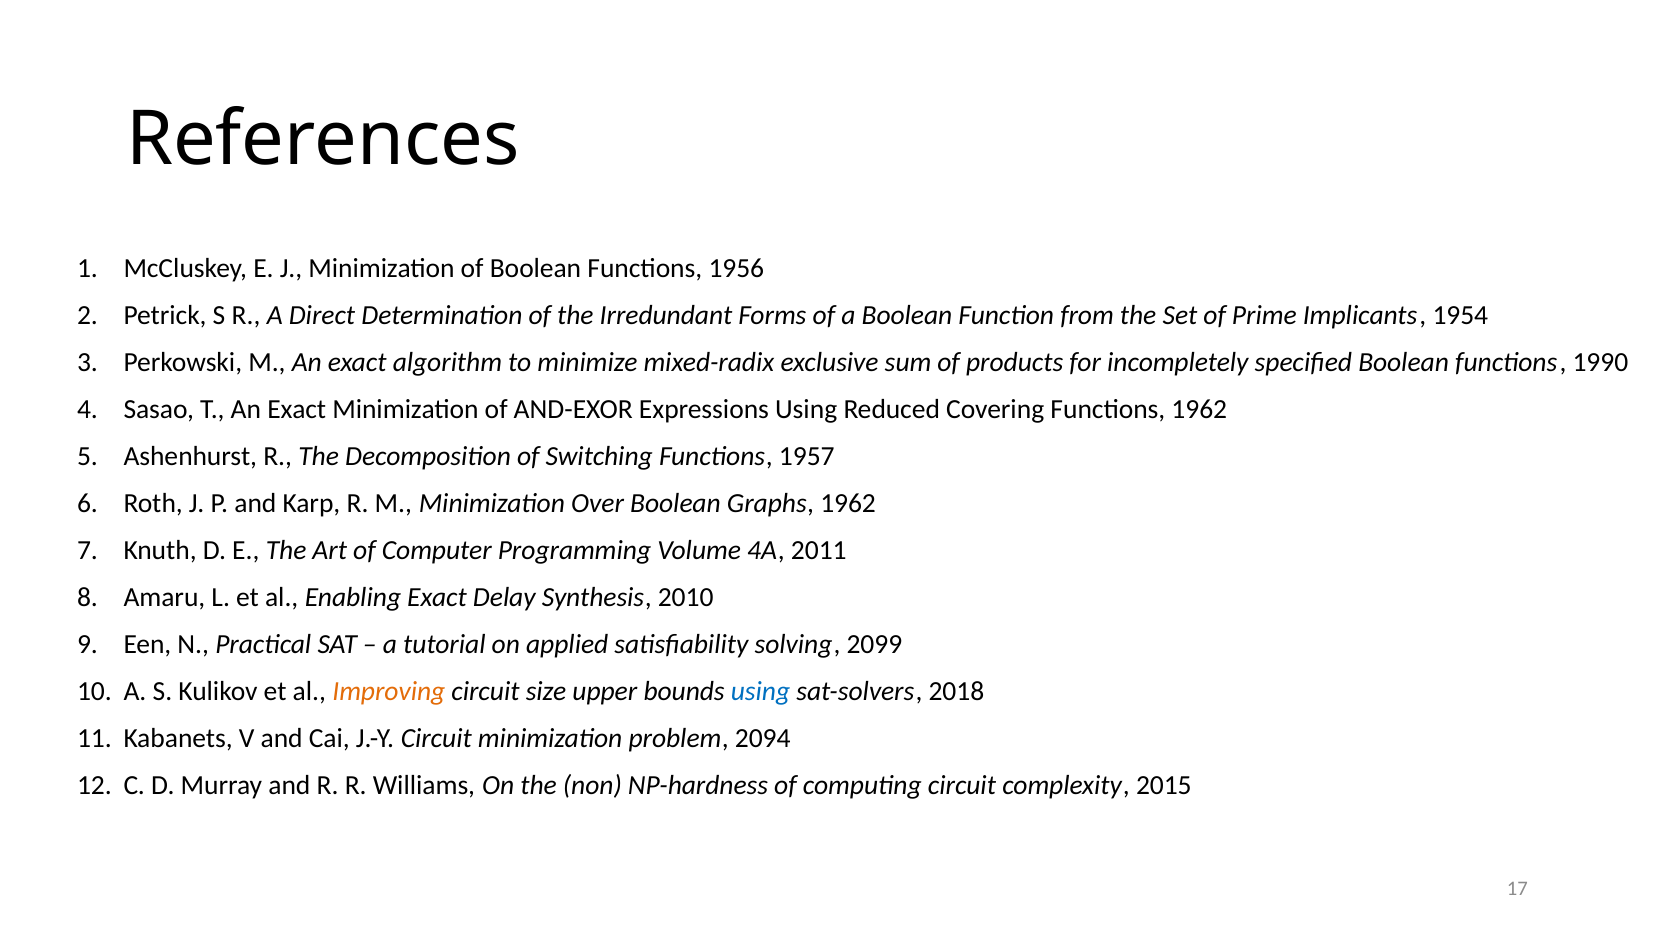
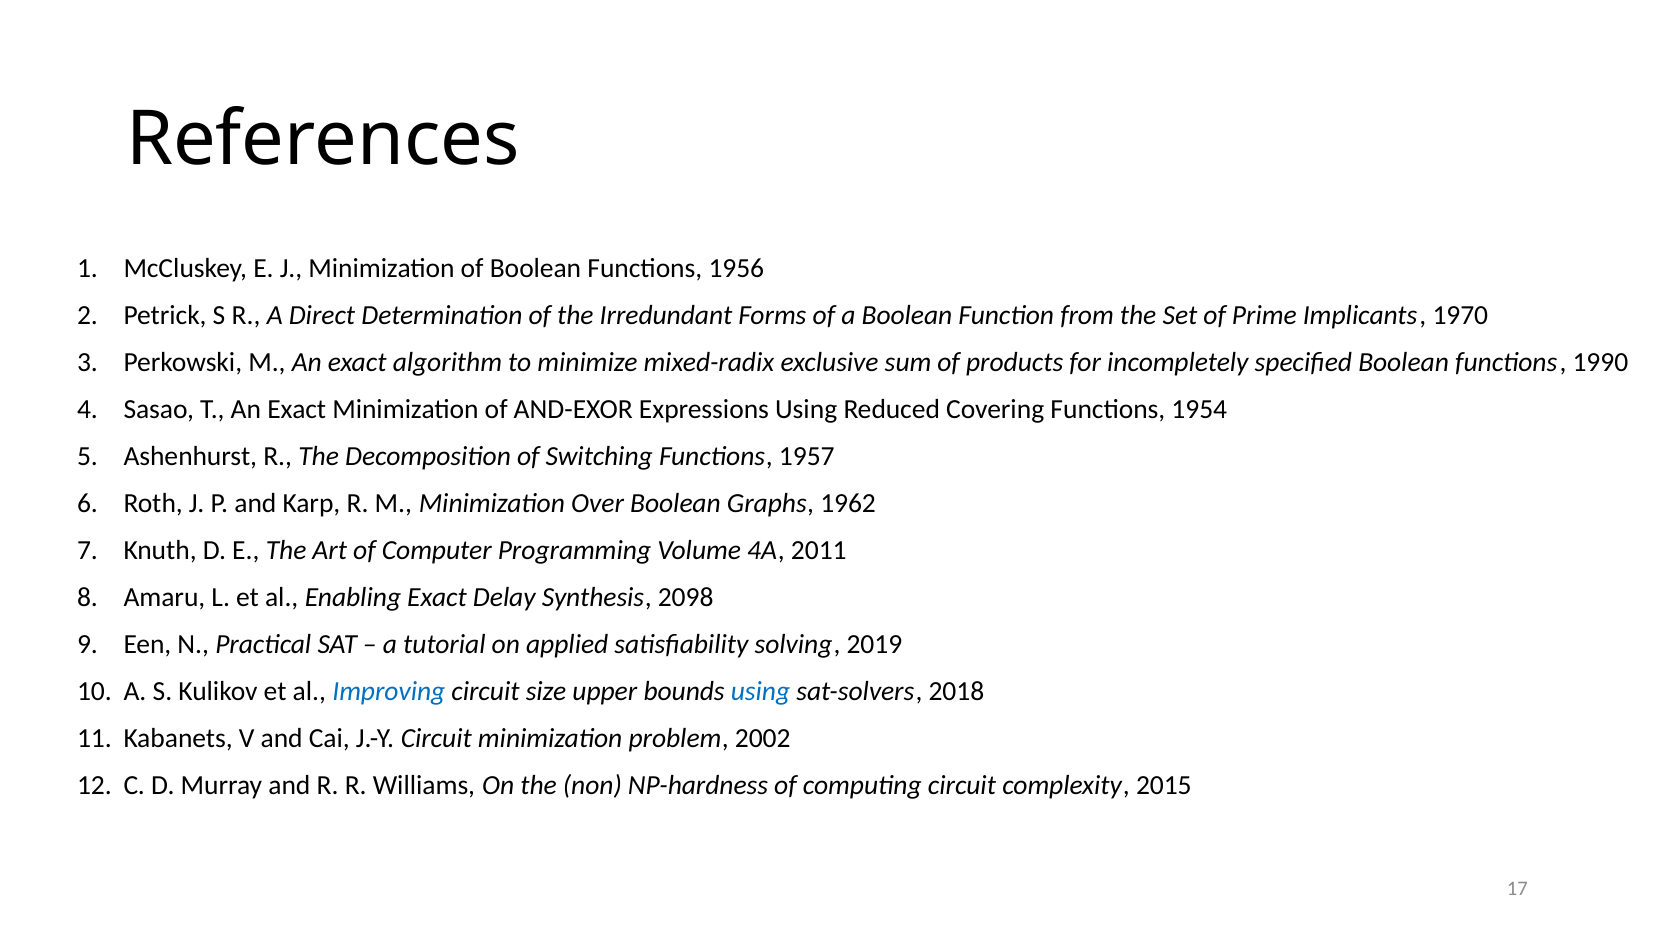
1954: 1954 -> 1970 (1460, 316)
Functions 1962: 1962 -> 1954 (1199, 410)
2010: 2010 -> 2098 (686, 597)
2099: 2099 -> 2019 (874, 644)
Improving colour: orange -> blue (389, 691)
2094: 2094 -> 2002 (763, 738)
